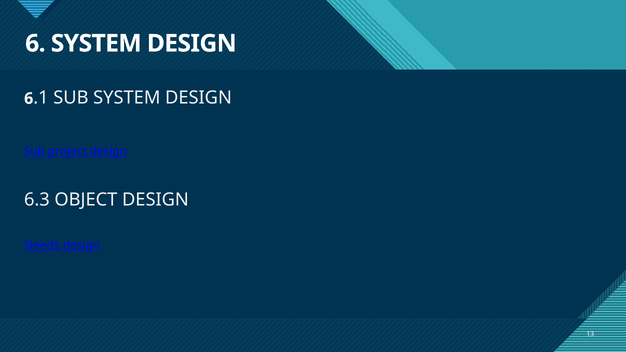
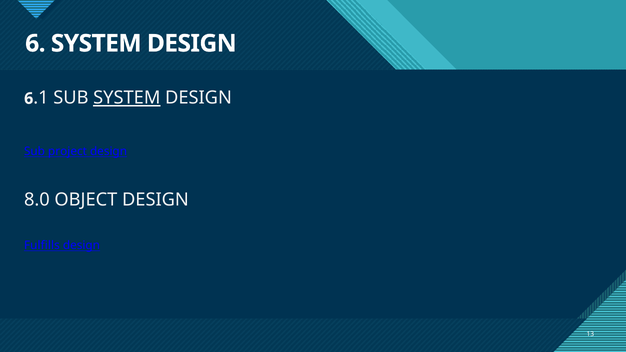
SYSTEM underline: none -> present (127, 98)
6.3: 6.3 -> 8.0 (37, 200)
Needs: Needs -> Fulfills (42, 246)
